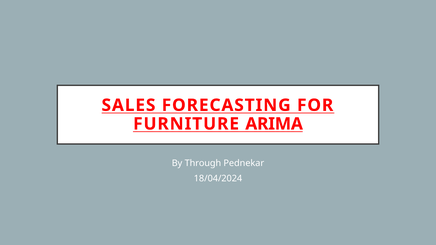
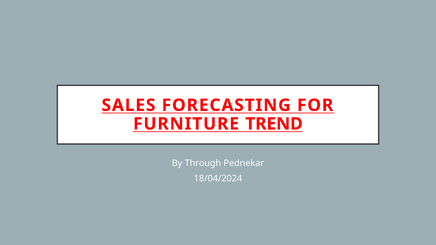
ARIMA: ARIMA -> TREND (274, 124)
